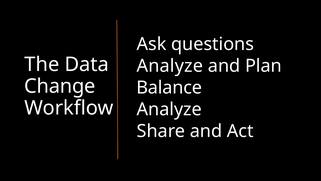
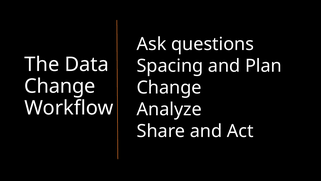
Analyze: Analyze -> Spacing (170, 66)
Balance: Balance -> Change (169, 87)
